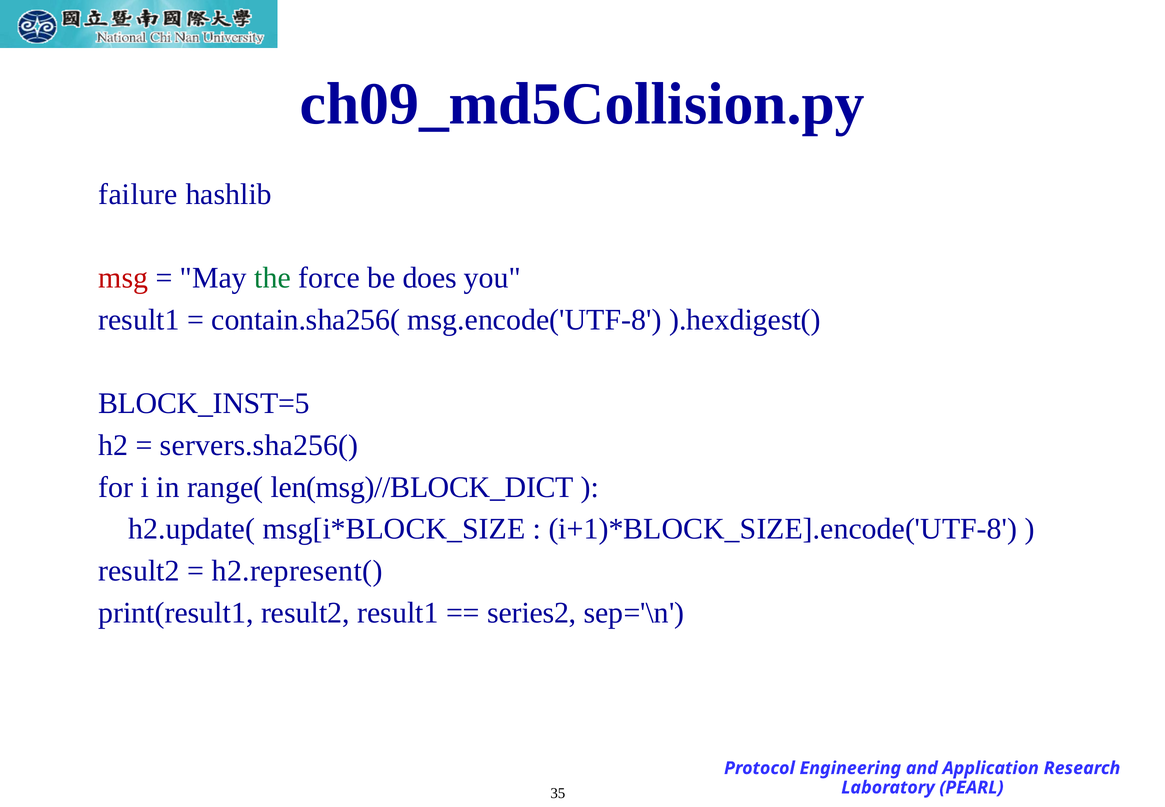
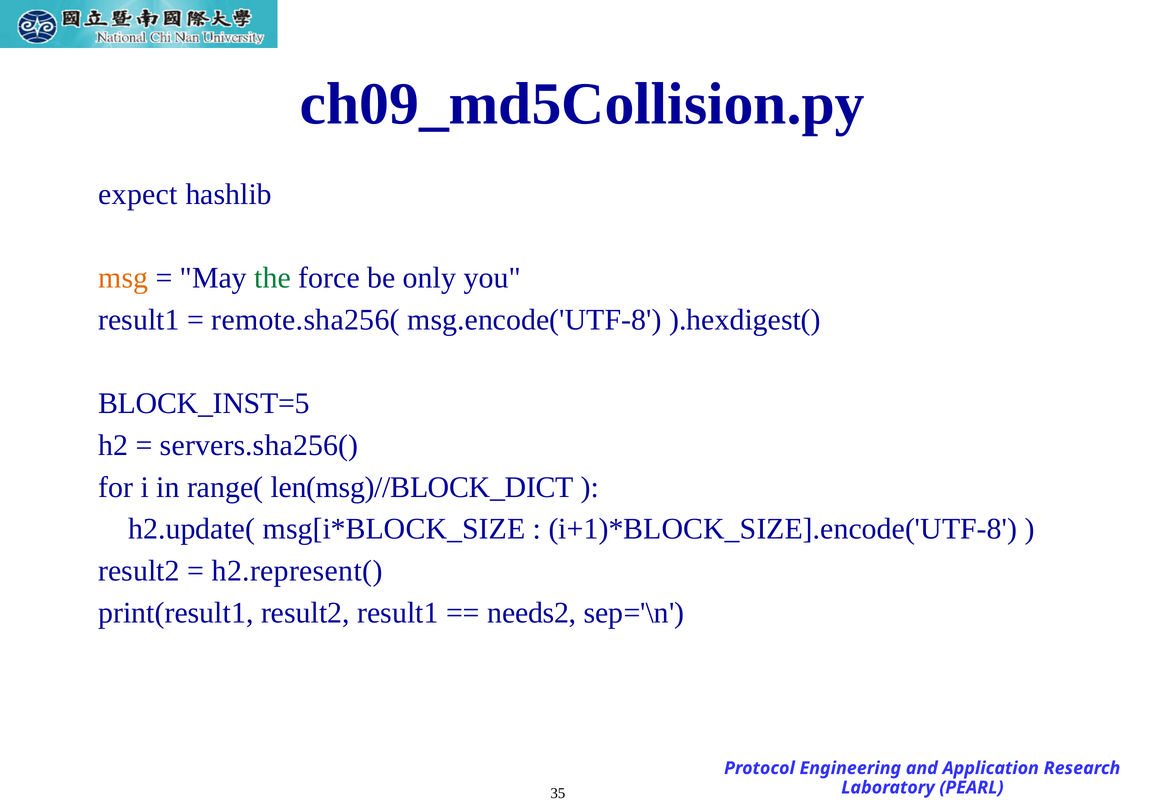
failure: failure -> expect (138, 194)
msg colour: red -> orange (123, 278)
does: does -> only (430, 278)
contain.sha256(: contain.sha256( -> remote.sha256( (306, 320)
series2: series2 -> needs2 (532, 612)
